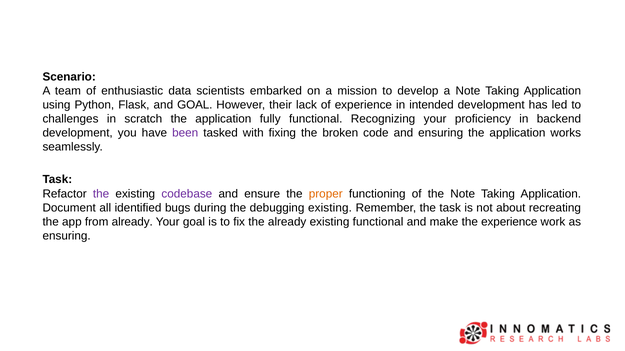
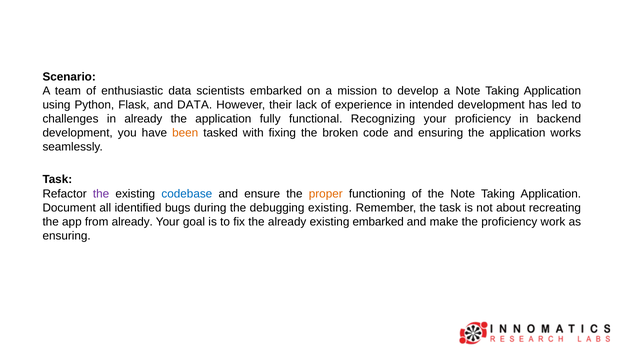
and GOAL: GOAL -> DATA (195, 105)
in scratch: scratch -> already (143, 119)
been colour: purple -> orange (185, 133)
codebase colour: purple -> blue (187, 194)
existing functional: functional -> embarked (378, 222)
the experience: experience -> proficiency (509, 222)
